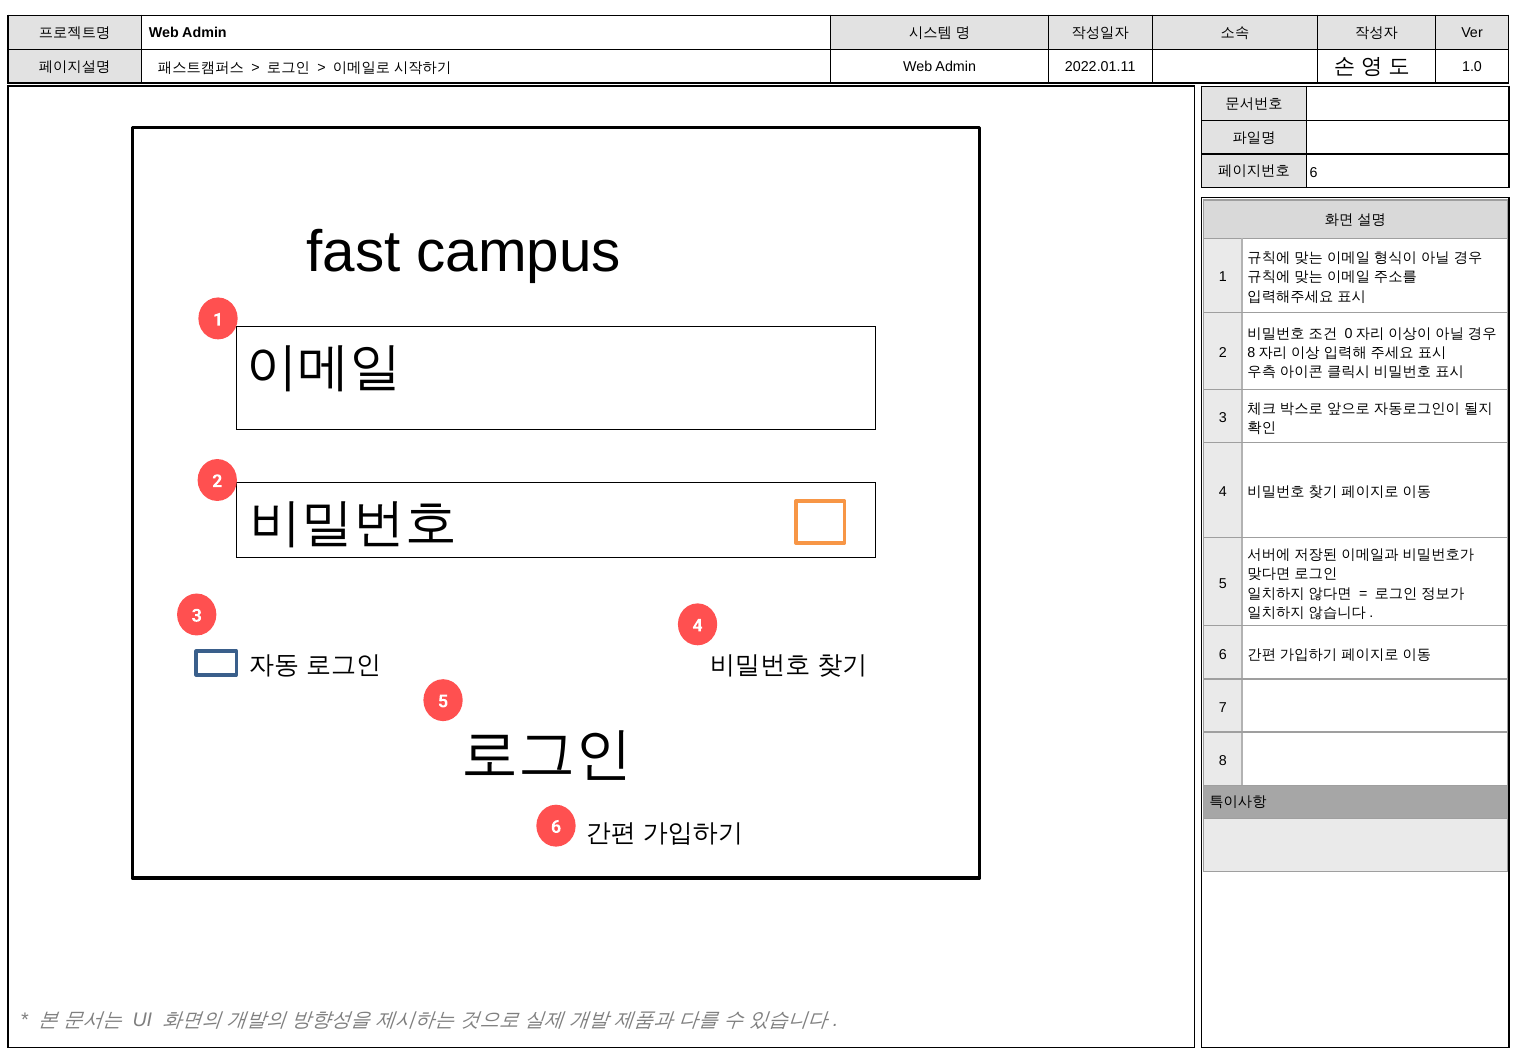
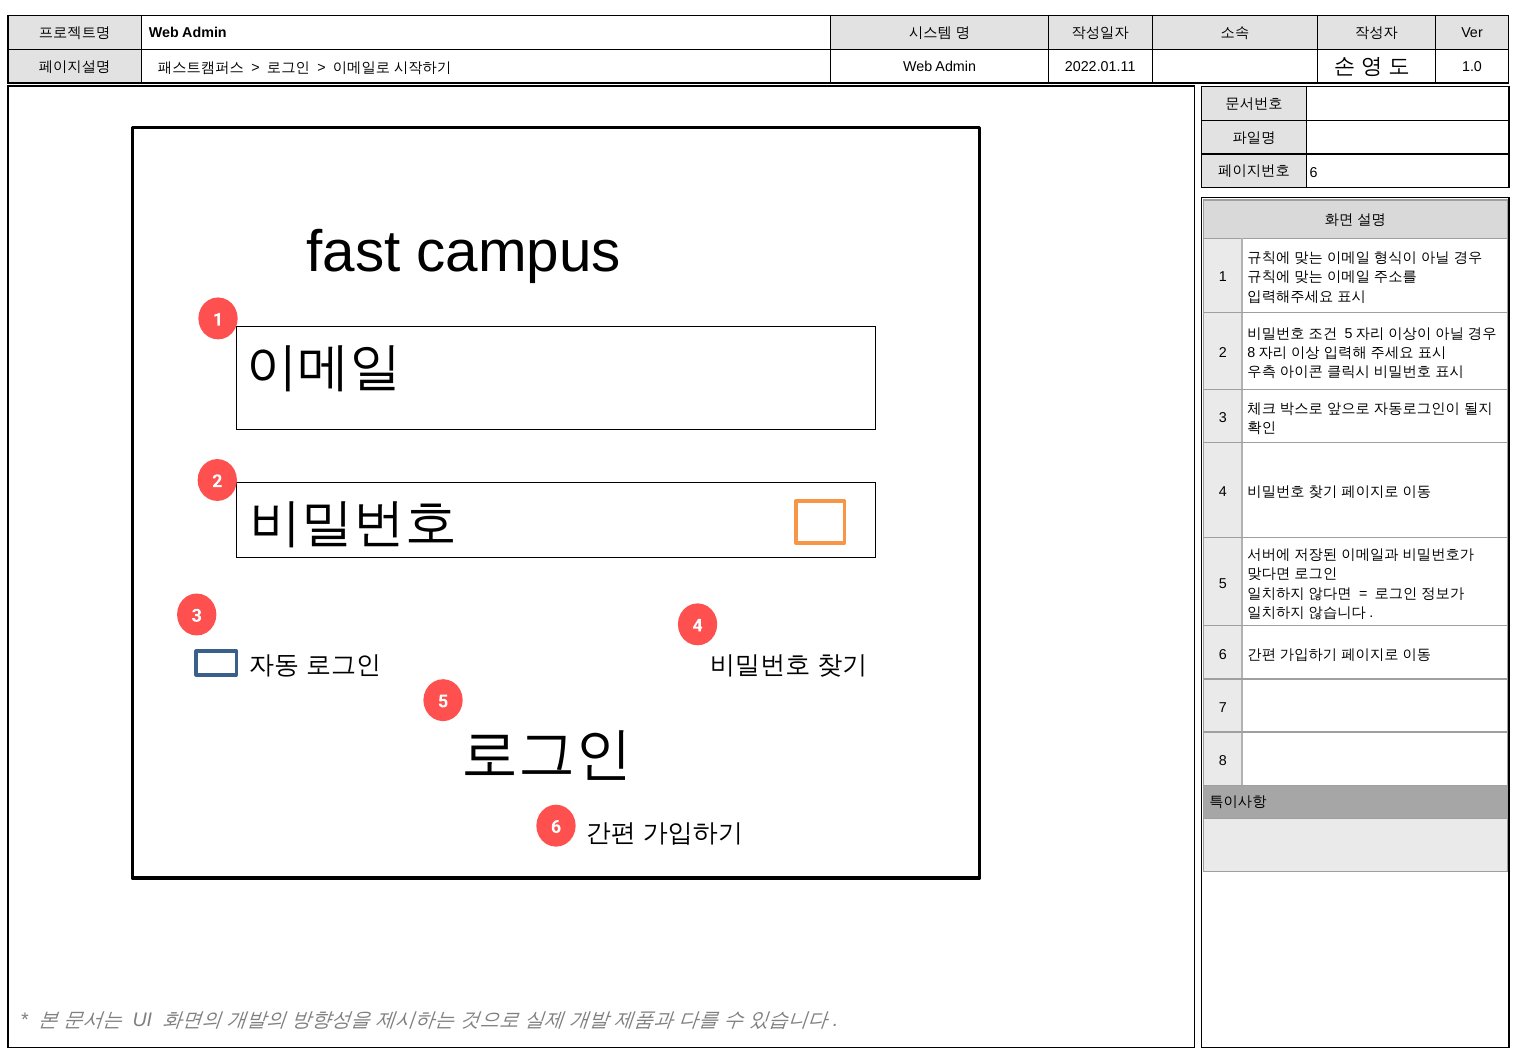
0: 0 -> 5 (1349, 334)
